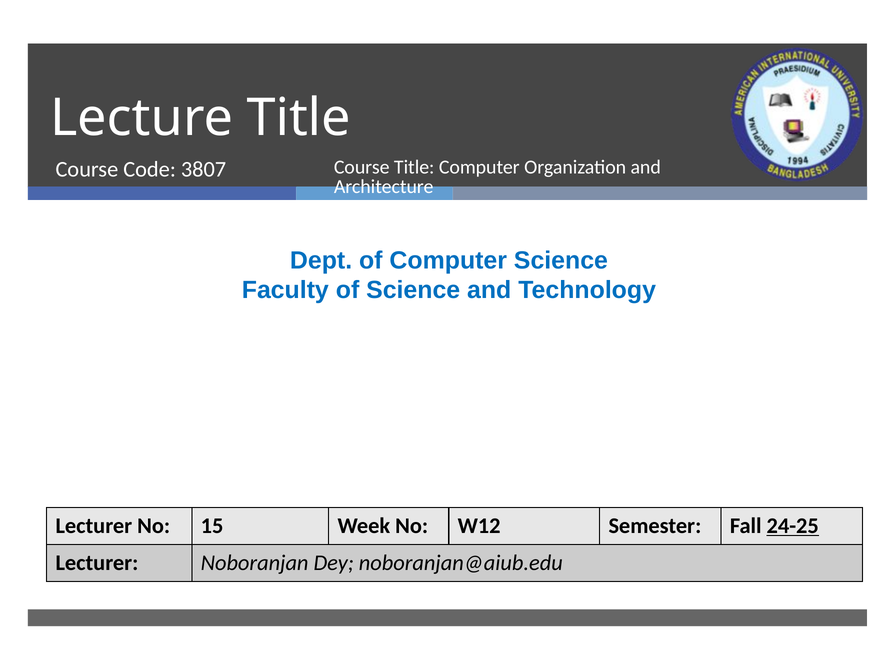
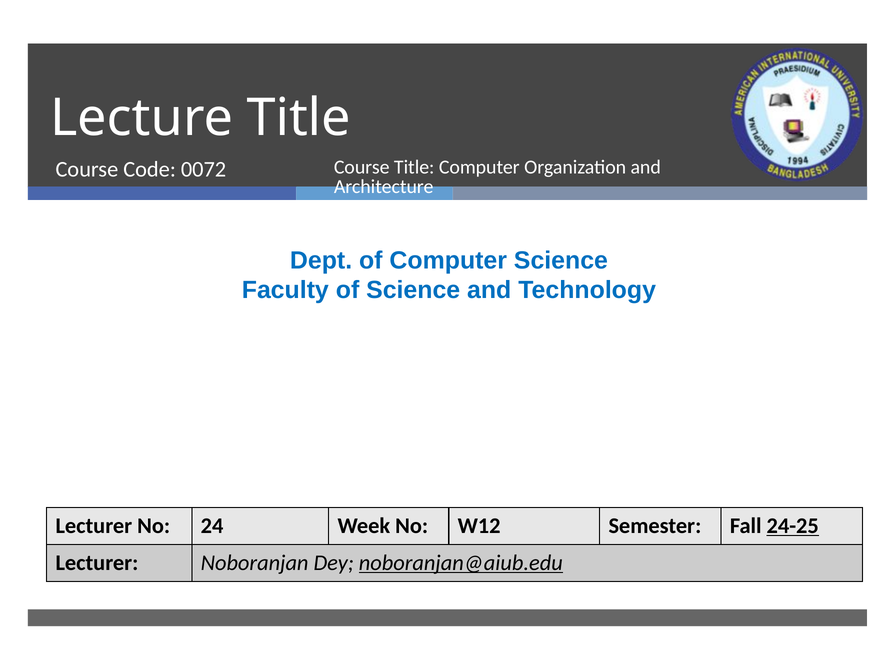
3807: 3807 -> 0072 (204, 169)
15: 15 -> 24 (212, 526)
noboranjan@aiub.edu underline: none -> present (461, 563)
